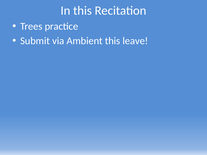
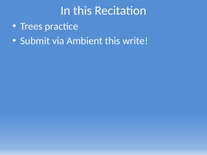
leave: leave -> write (135, 41)
